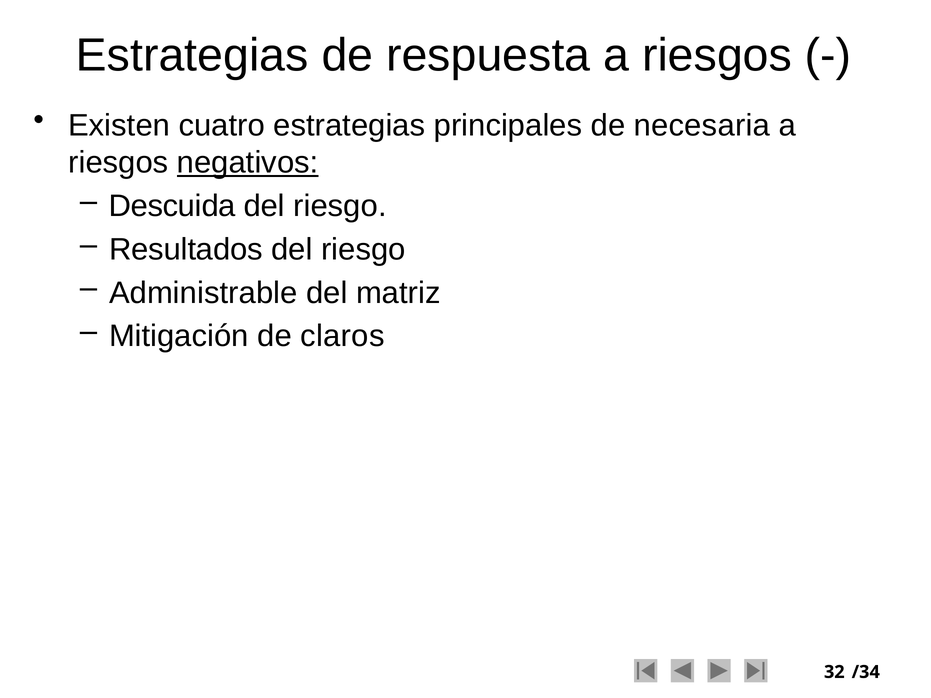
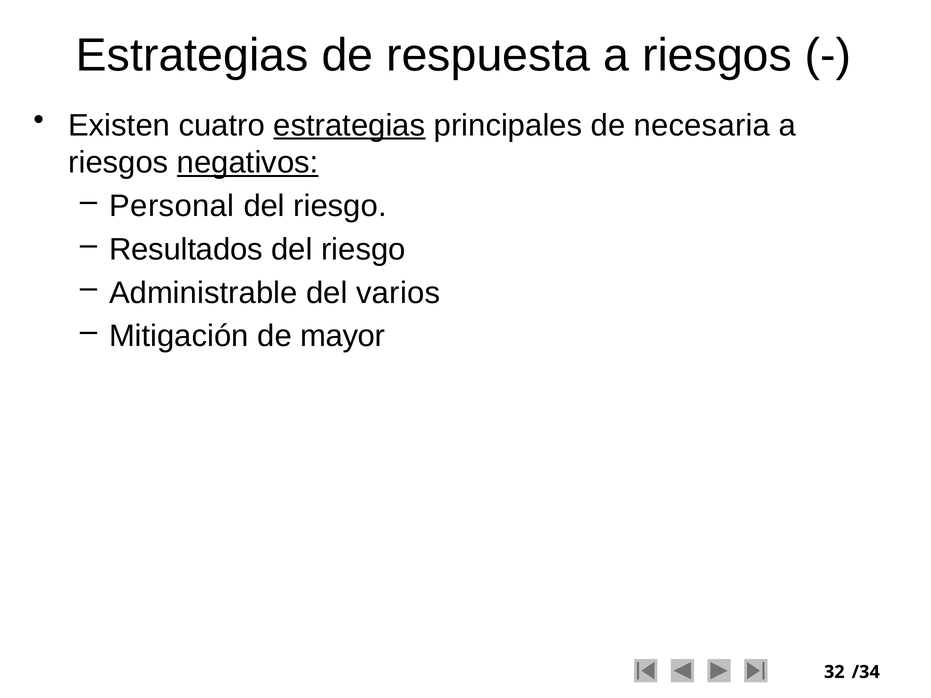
estrategias underline: none -> present (349, 125)
Descuida: Descuida -> Personal (172, 206)
matriz: matriz -> varios (398, 293)
claros: claros -> mayor (343, 336)
